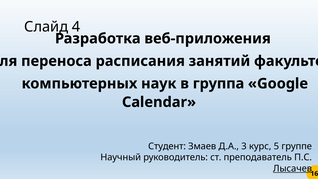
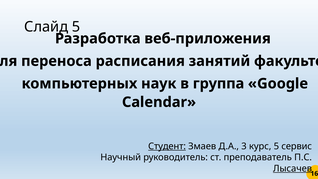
Слайд 4: 4 -> 5 (76, 27)
Студент underline: none -> present (167, 146)
группе: группе -> сервис (297, 146)
